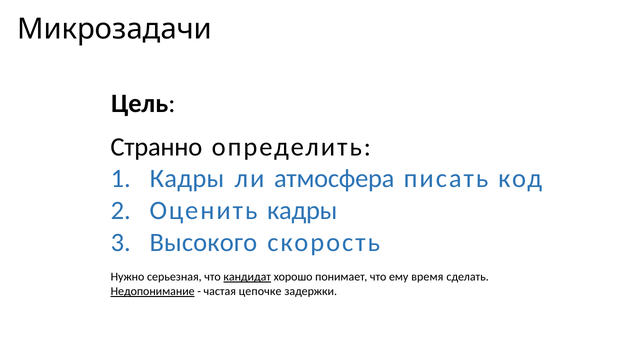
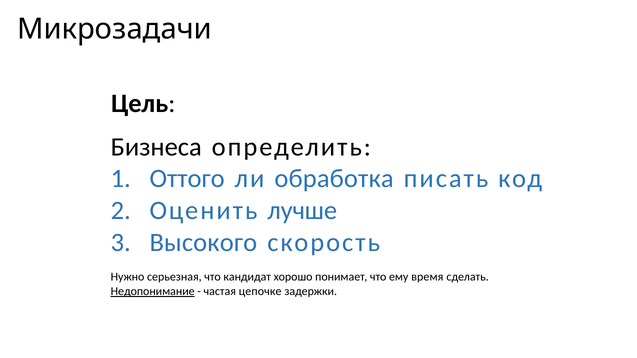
Странно: Странно -> Бизнеса (156, 147)
Кадры: Кадры -> Оттого (187, 179)
атмосфера: атмосфера -> обработка (334, 179)
Оценить кадры: кадры -> лучше (302, 211)
кандидат underline: present -> none (247, 277)
